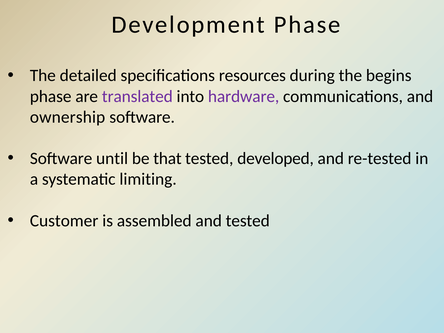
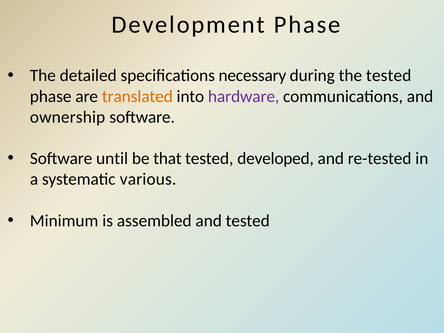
resources: resources -> necessary (252, 76)
the begins: begins -> tested (389, 76)
translated colour: purple -> orange (137, 96)
limiting: limiting -> various (148, 179)
Customer: Customer -> Minimum (64, 221)
